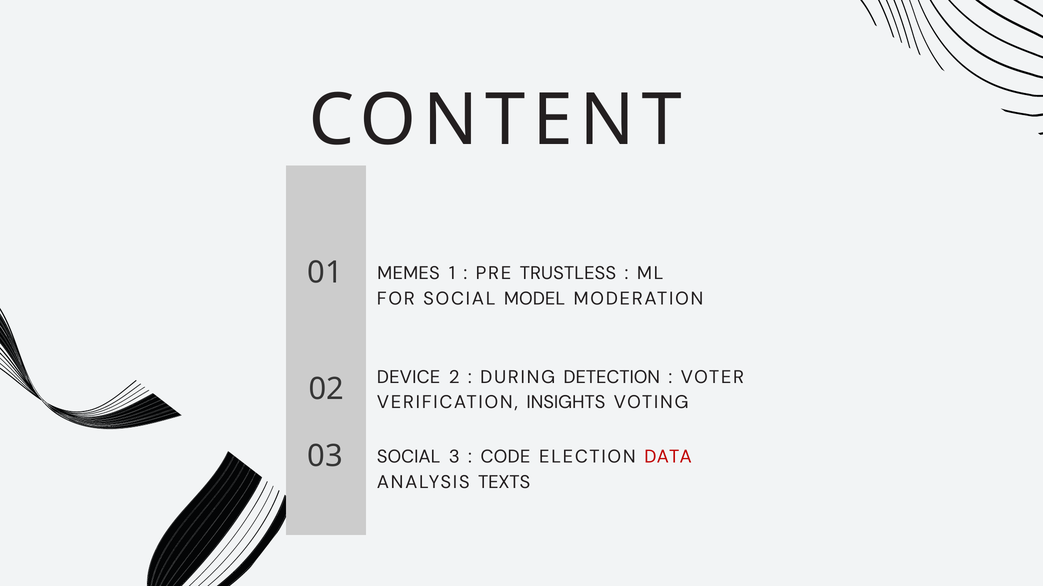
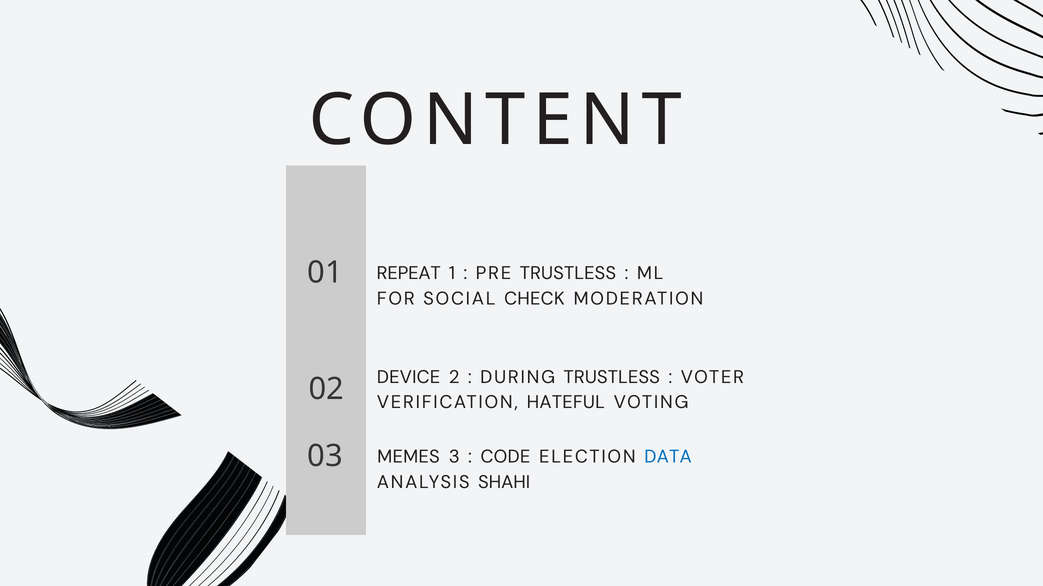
MEMES: MEMES -> REPEAT (409, 274)
MODEL: MODEL -> CHECK (534, 299)
DURING DETECTION: DETECTION -> TRUSTLESS (612, 378)
INSIGHTS: INSIGHTS -> HATEFUL (566, 403)
SOCIAL: SOCIAL -> MEMES (408, 457)
DATA colour: red -> blue (668, 457)
TEXTS: TEXTS -> SHAHI (504, 483)
